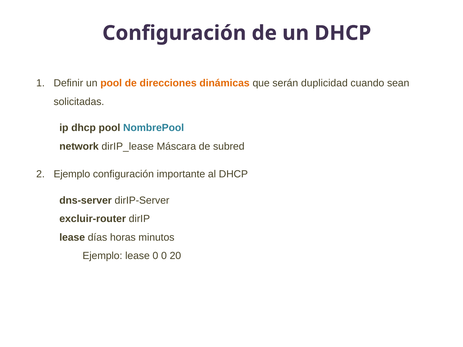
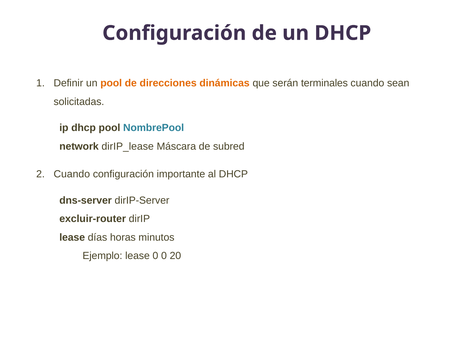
duplicidad: duplicidad -> terminales (324, 83)
Ejemplo: Ejemplo -> Cuando (72, 174)
